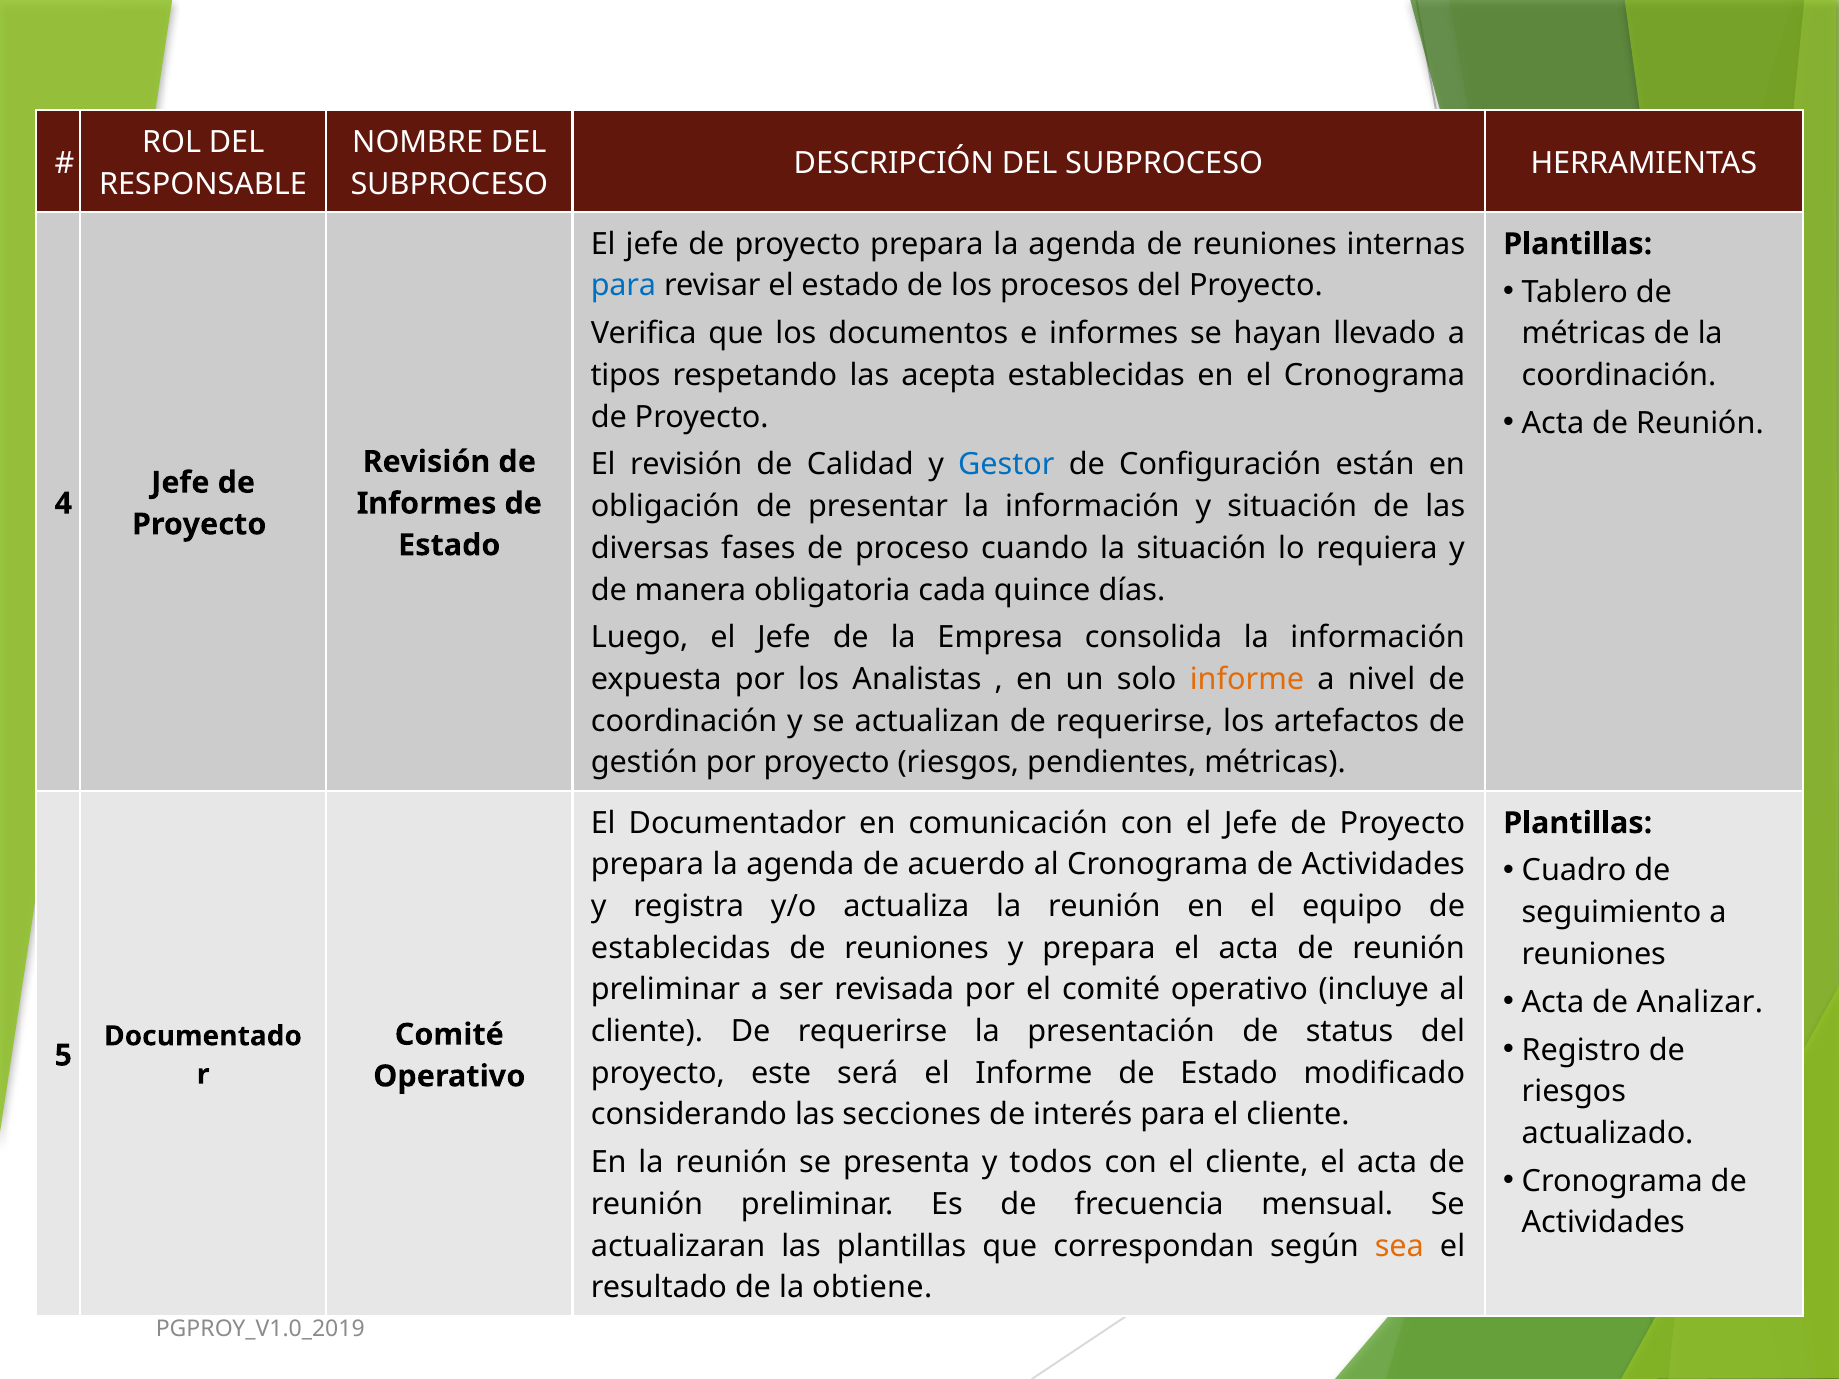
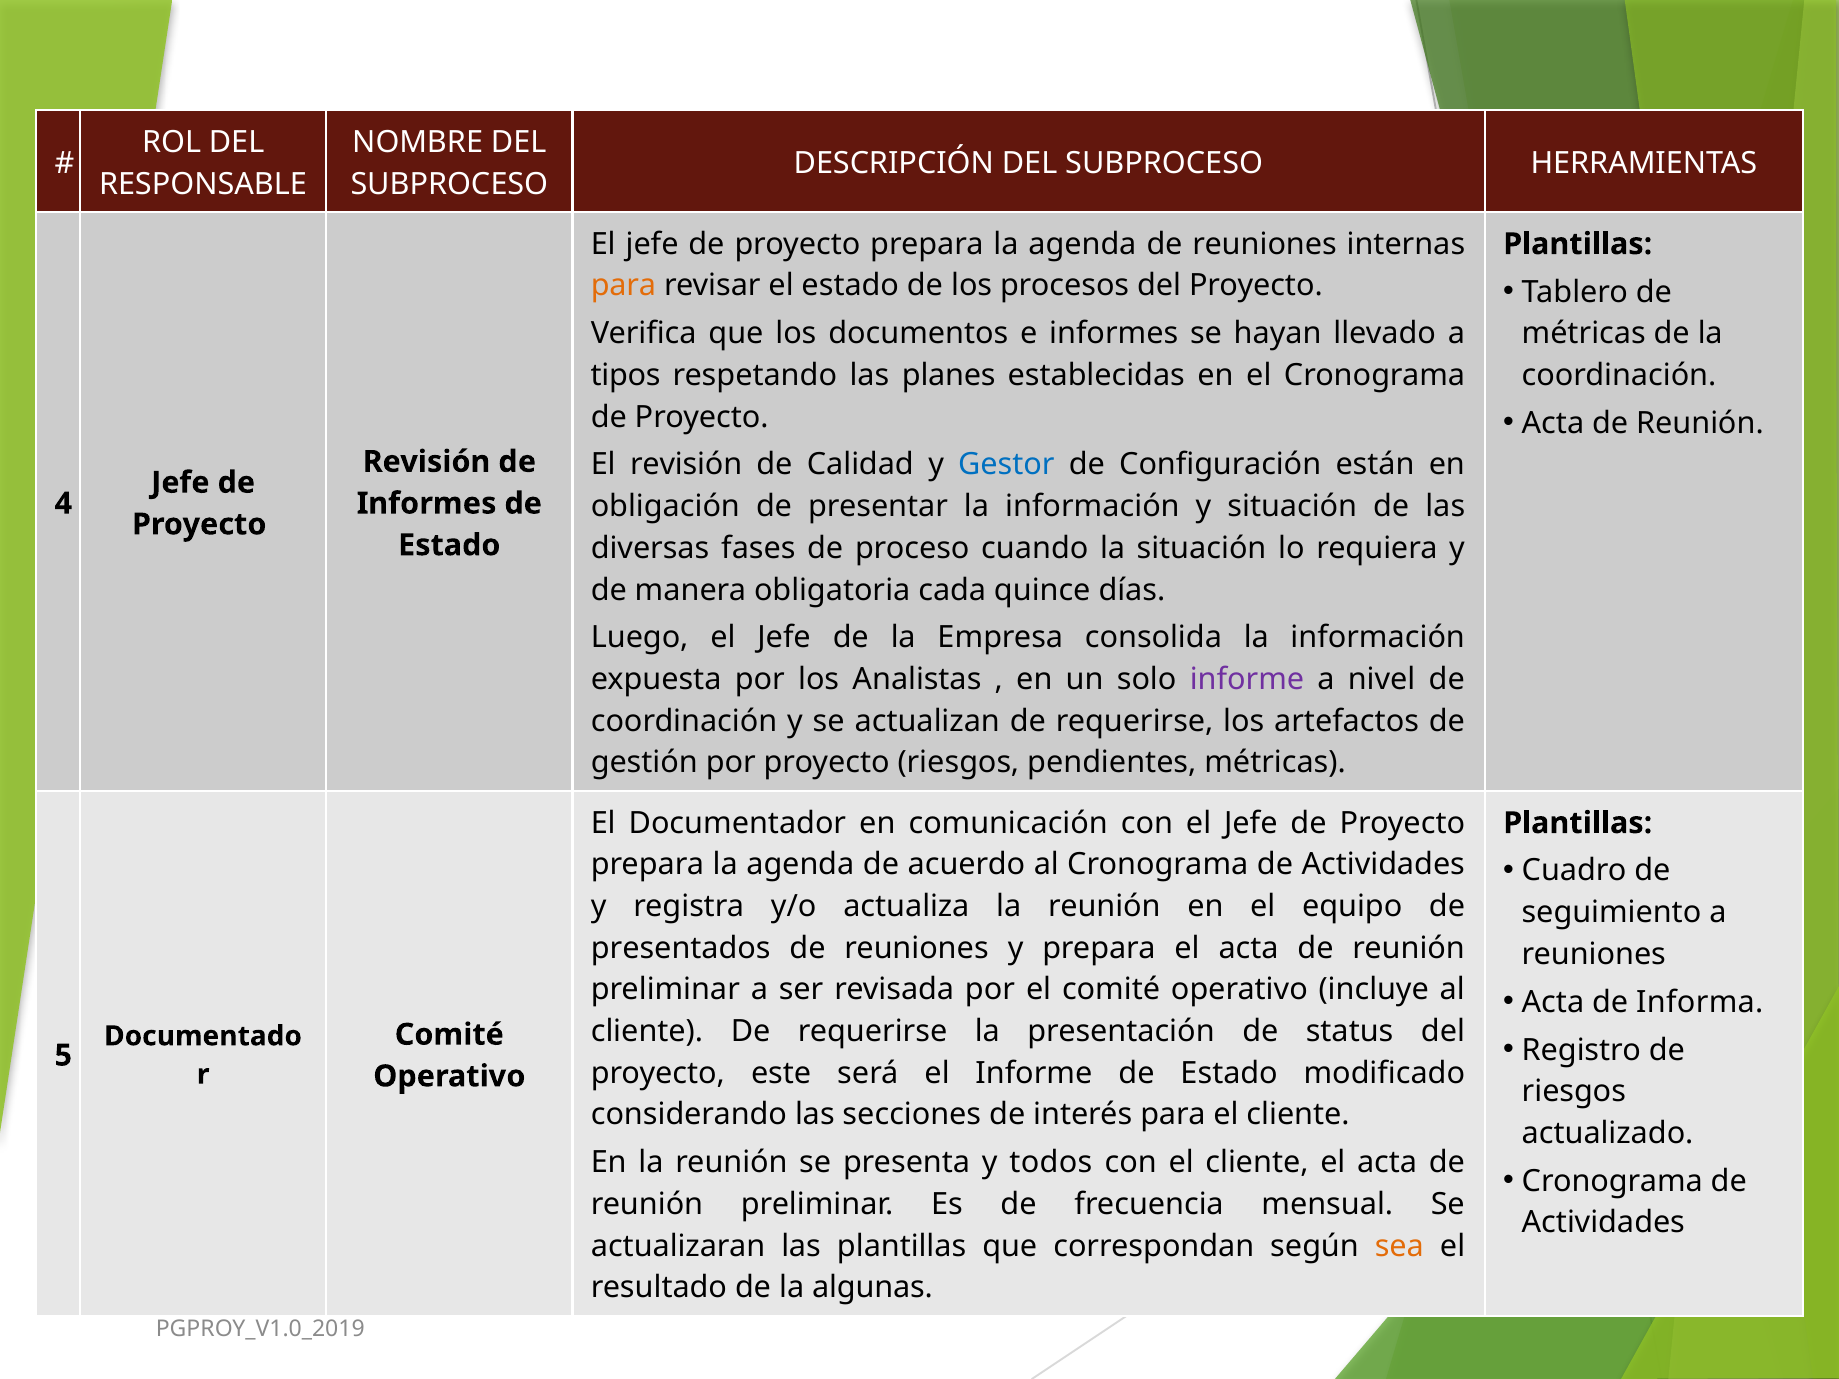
para colour: blue -> orange (623, 286)
acepta: acepta -> planes (949, 375)
informe colour: orange -> purple (1247, 680)
establecidas: establecidas -> presentados (681, 948)
Analizar: Analizar -> Informa (1700, 1002)
obtiene: obtiene -> algunas (872, 1288)
